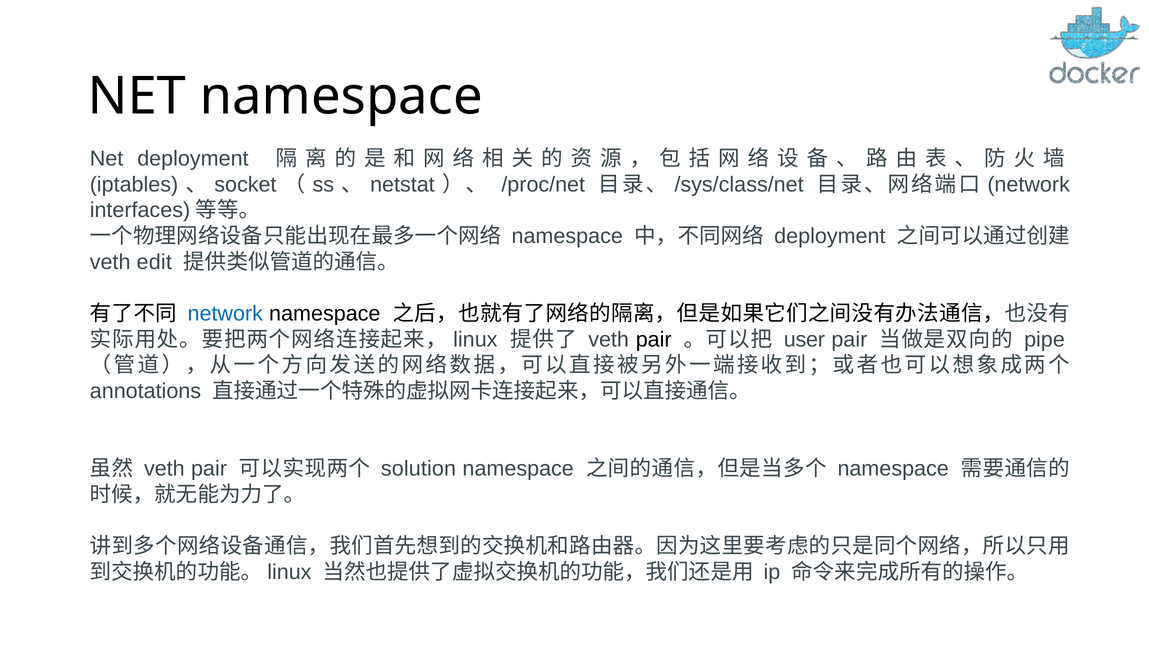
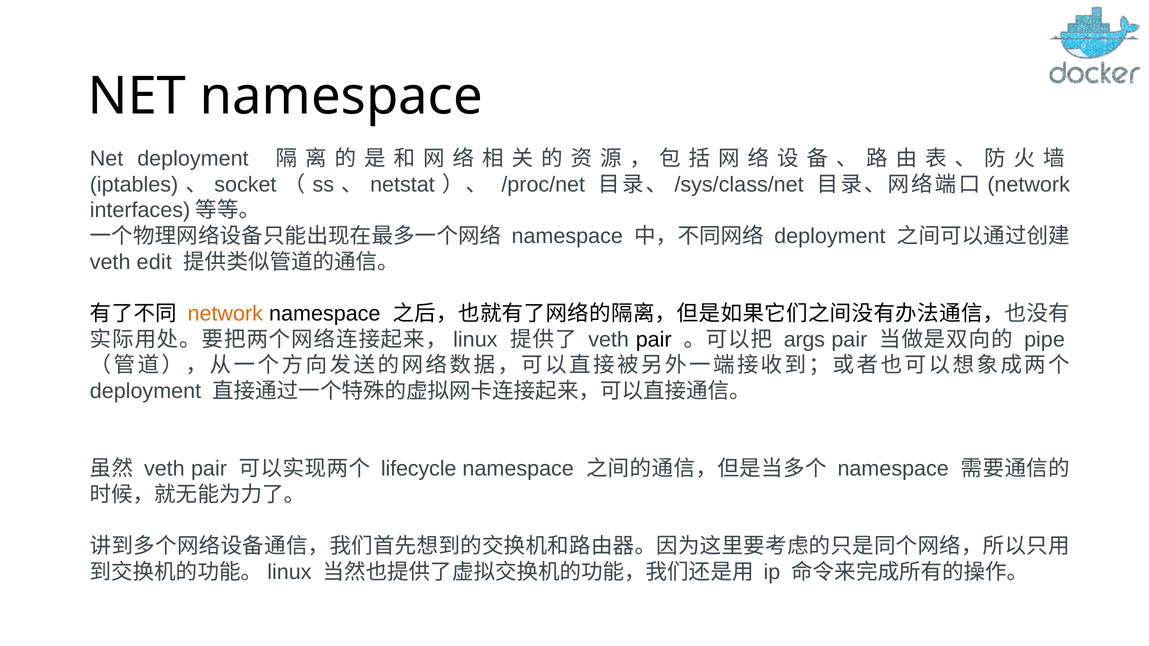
network colour: blue -> orange (225, 314)
user: user -> args (804, 340)
annotations: annotations -> deployment (145, 391)
solution: solution -> lifecycle (419, 469)
